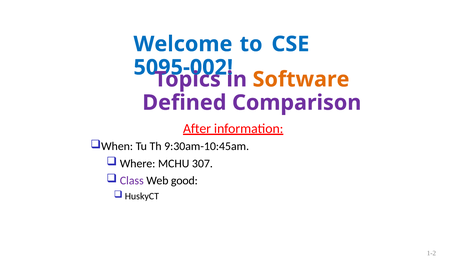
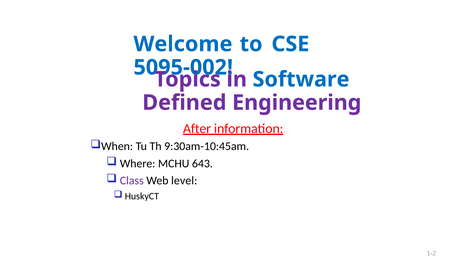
Software colour: orange -> blue (301, 80)
Comparison: Comparison -> Engineering (297, 103)
307: 307 -> 643 (202, 164)
good: good -> level (184, 181)
